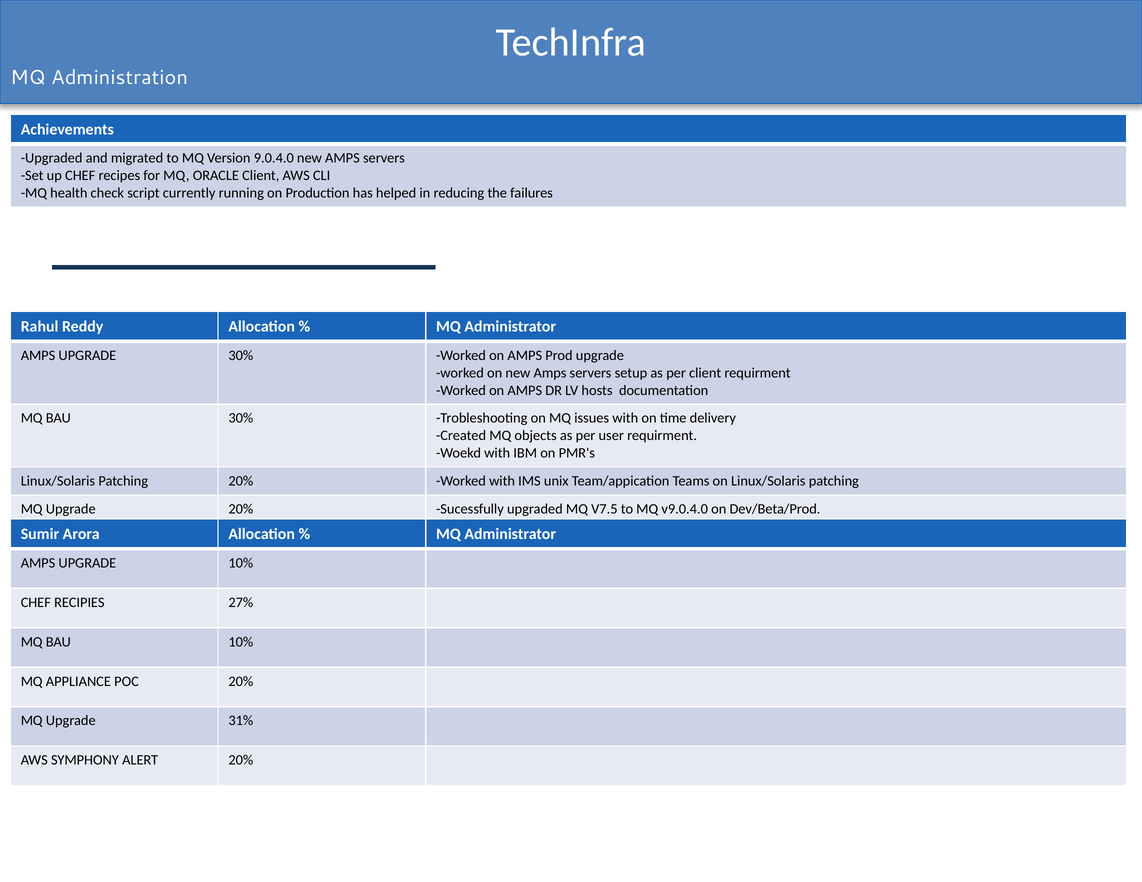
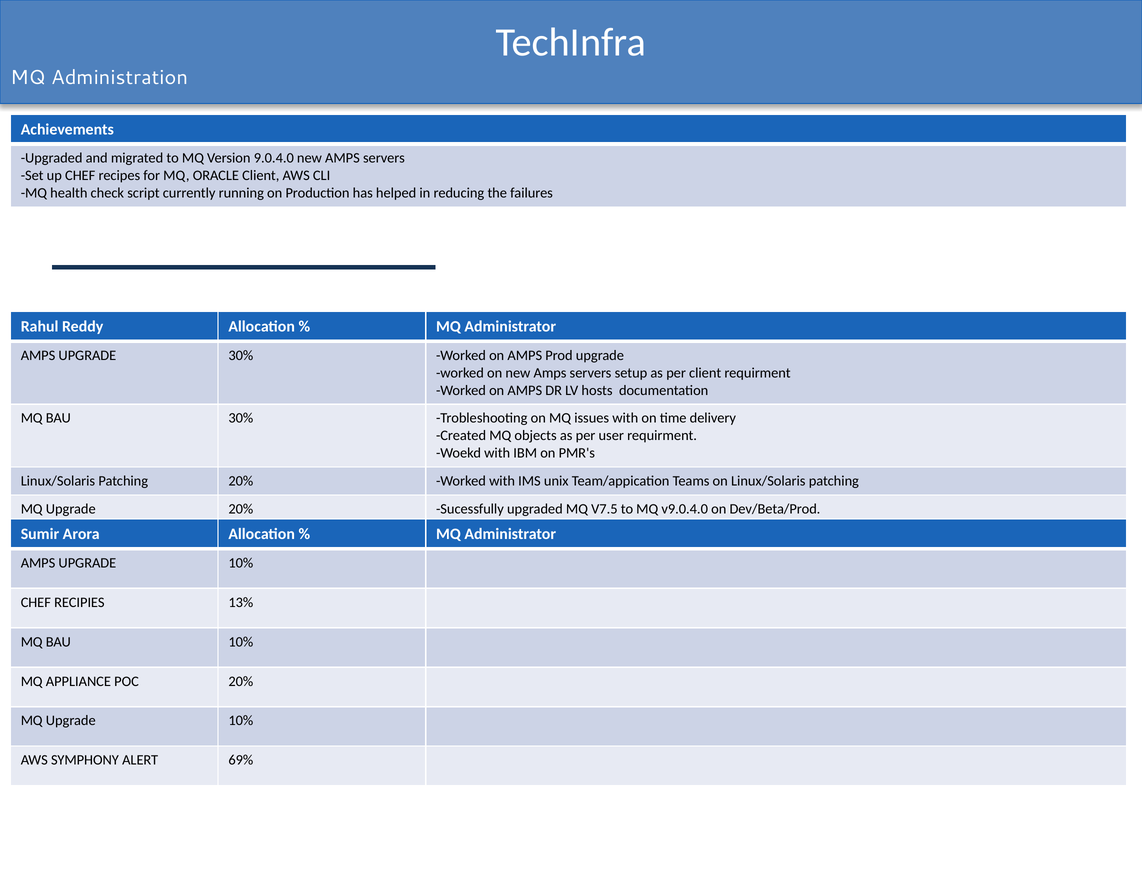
27%: 27% -> 13% (241, 603)
MQ Upgrade 31%: 31% -> 10% (241, 721)
ALERT 20%: 20% -> 69% (241, 761)
